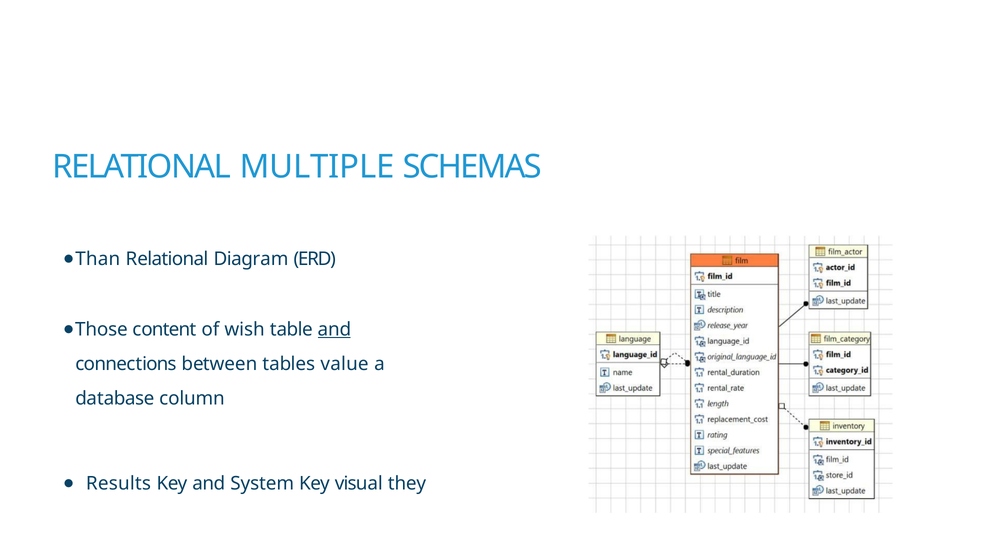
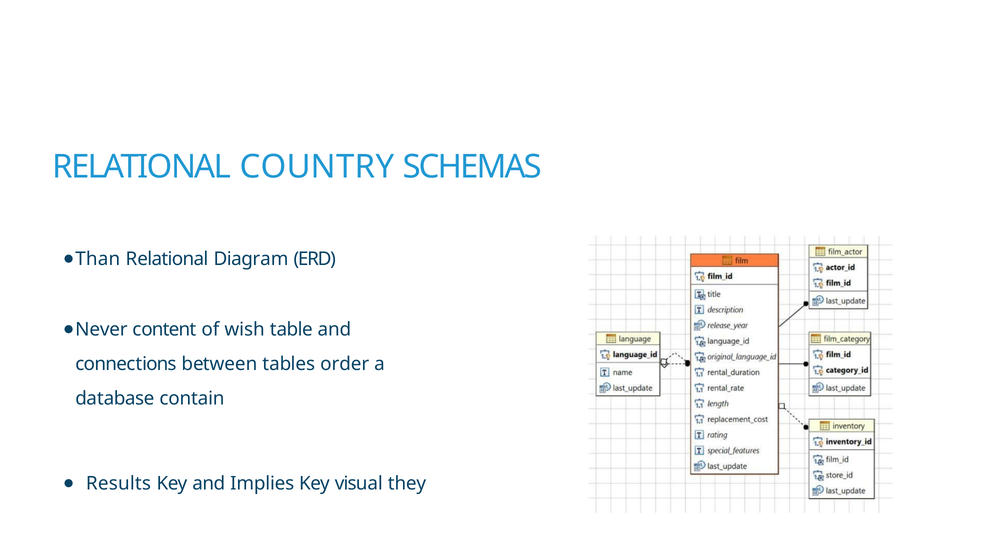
MULTIPLE: MULTIPLE -> COUNTRY (317, 167)
Those: Those -> Never (101, 329)
and underline: present -> none (334, 329)
value: value -> order (345, 364)
column: column -> contain (192, 398)
System: System -> Implies (262, 484)
